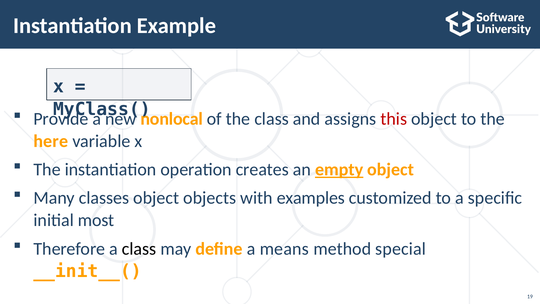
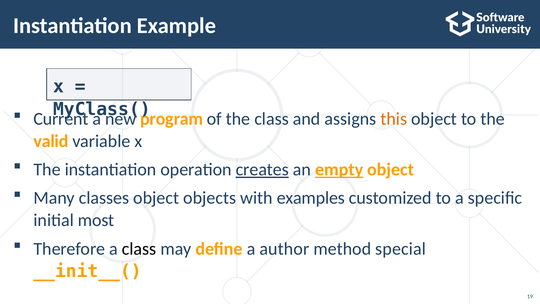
Provide: Provide -> Current (61, 119)
nonlocal: nonlocal -> program (172, 119)
this colour: red -> orange (394, 119)
here: here -> valid (51, 141)
creates underline: none -> present (262, 169)
means: means -> author (284, 249)
